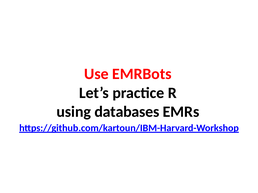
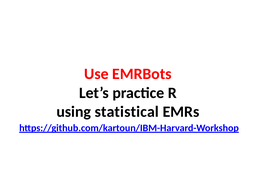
databases: databases -> statistical (127, 112)
